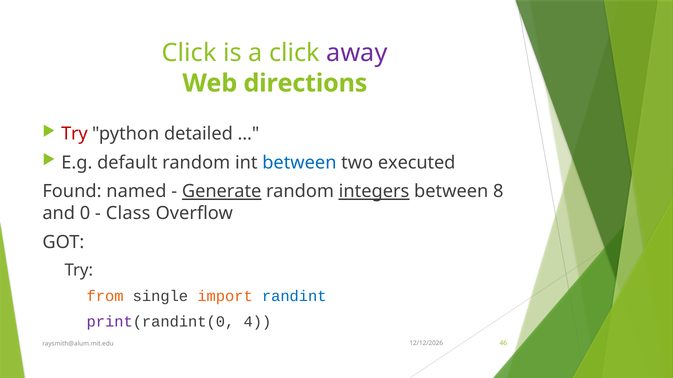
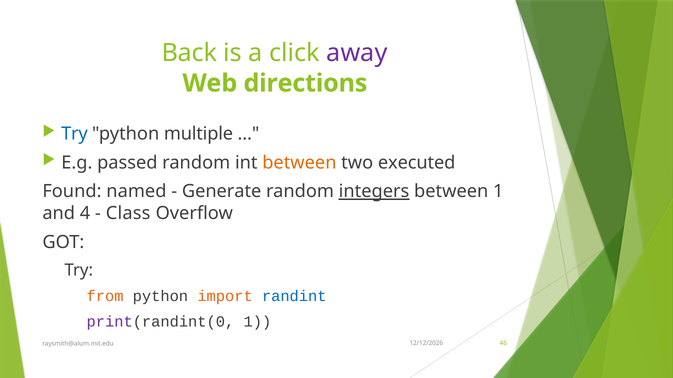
Click: Click -> Back (189, 53)
Try colour: red -> blue (74, 134)
detailed: detailed -> multiple (198, 134)
default: default -> passed (127, 163)
between colour: blue -> orange (299, 163)
Generate underline: present -> none (222, 192)
between 8: 8 -> 1 (498, 192)
0: 0 -> 4 (85, 214)
from single: single -> python (160, 297)
print(randint(0 4: 4 -> 1 (257, 322)
